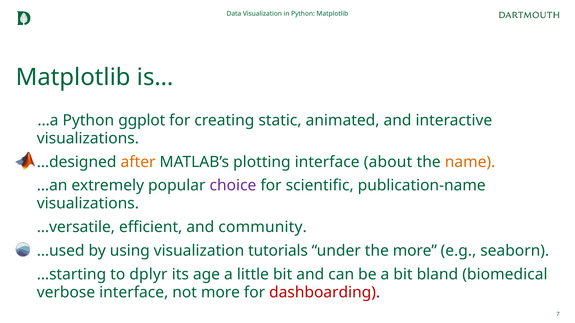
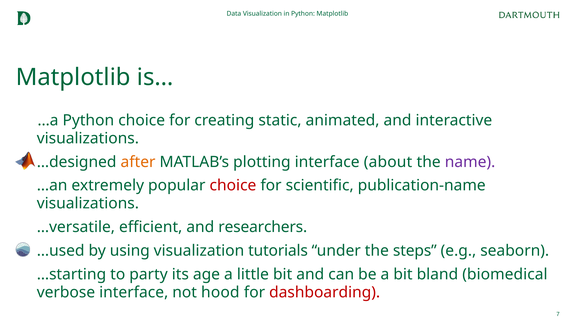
Python ggplot: ggplot -> choice (142, 121)
name colour: orange -> purple (470, 162)
choice colour: purple -> red (233, 186)
community: community -> researchers (263, 227)
the more: more -> steps (415, 251)
dplyr: dplyr -> party (148, 275)
not more: more -> hood (220, 293)
